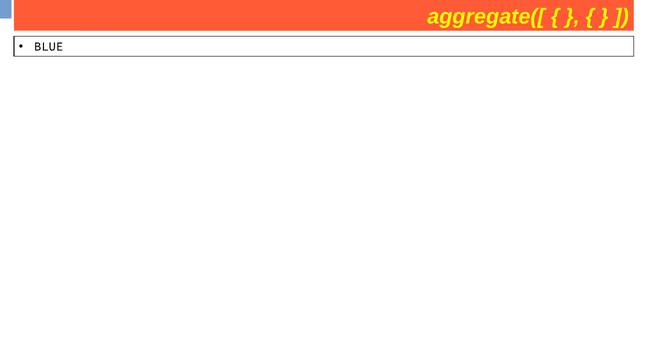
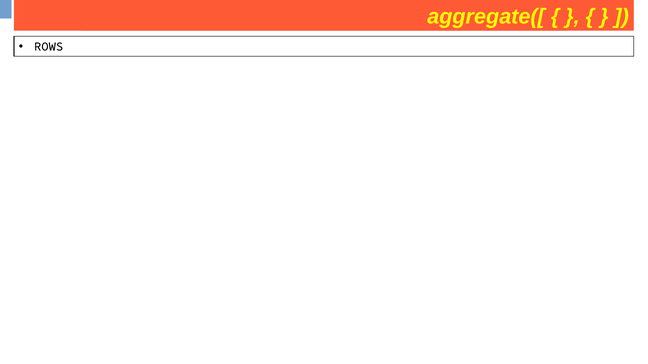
BLUE: BLUE -> ROWS (49, 47)
